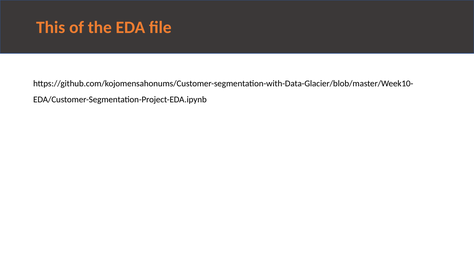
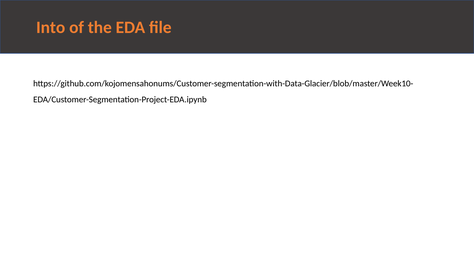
This: This -> Into (51, 27)
